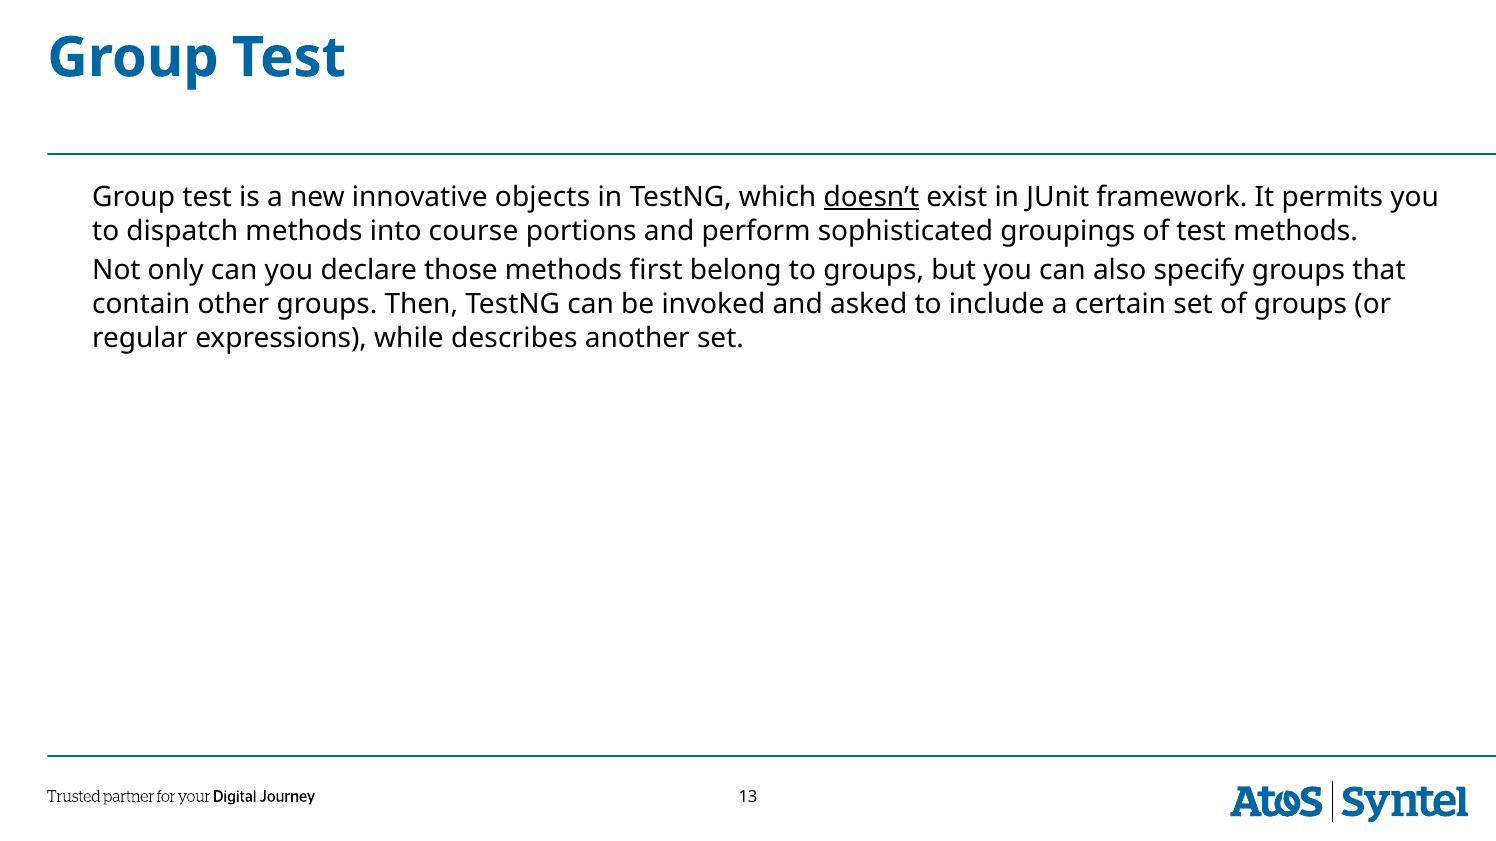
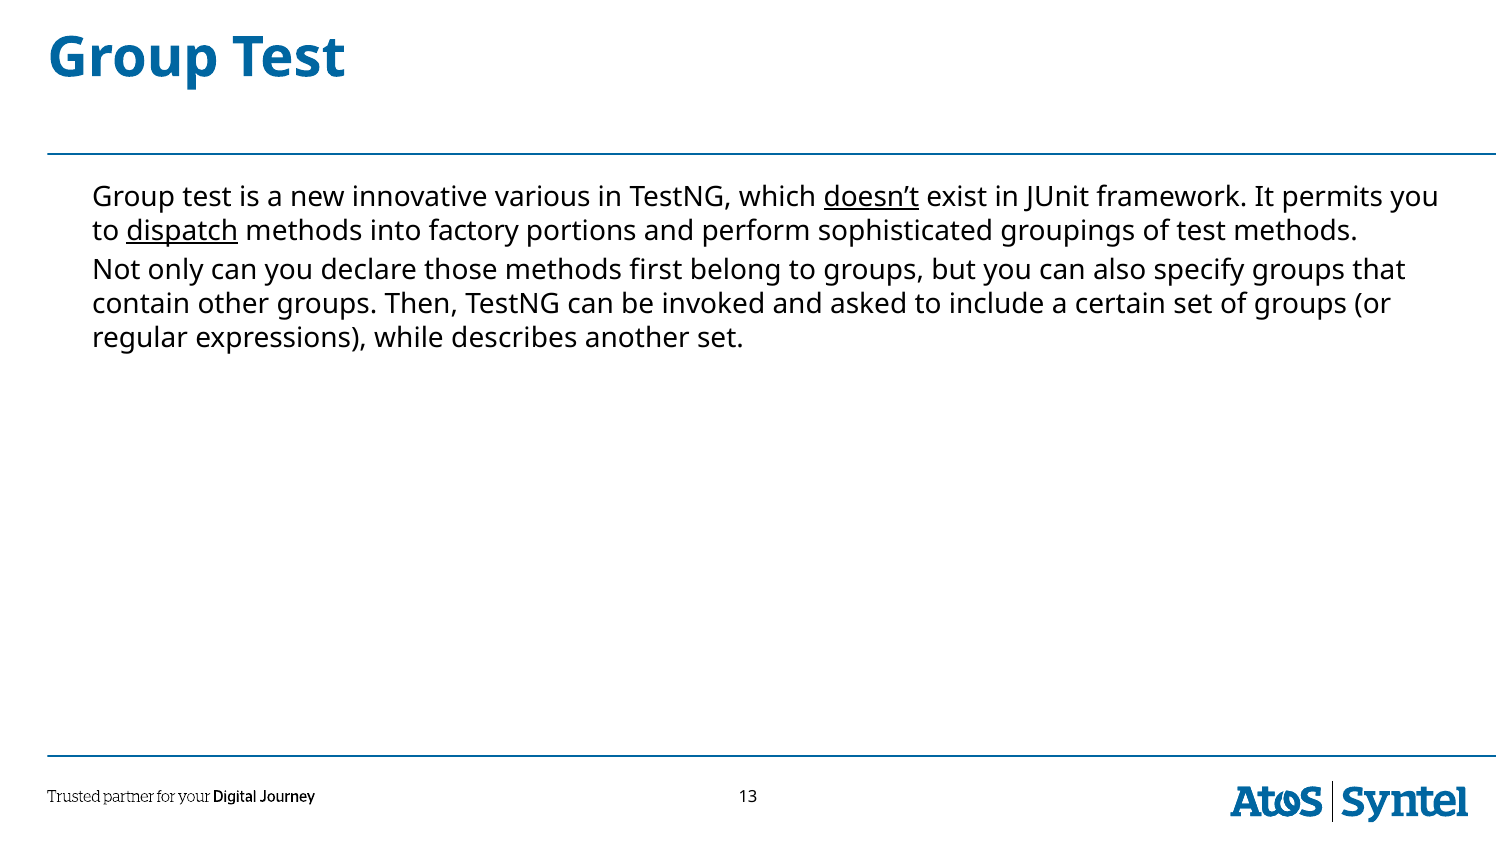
objects: objects -> various (543, 197)
dispatch underline: none -> present (182, 231)
course: course -> factory (474, 231)
